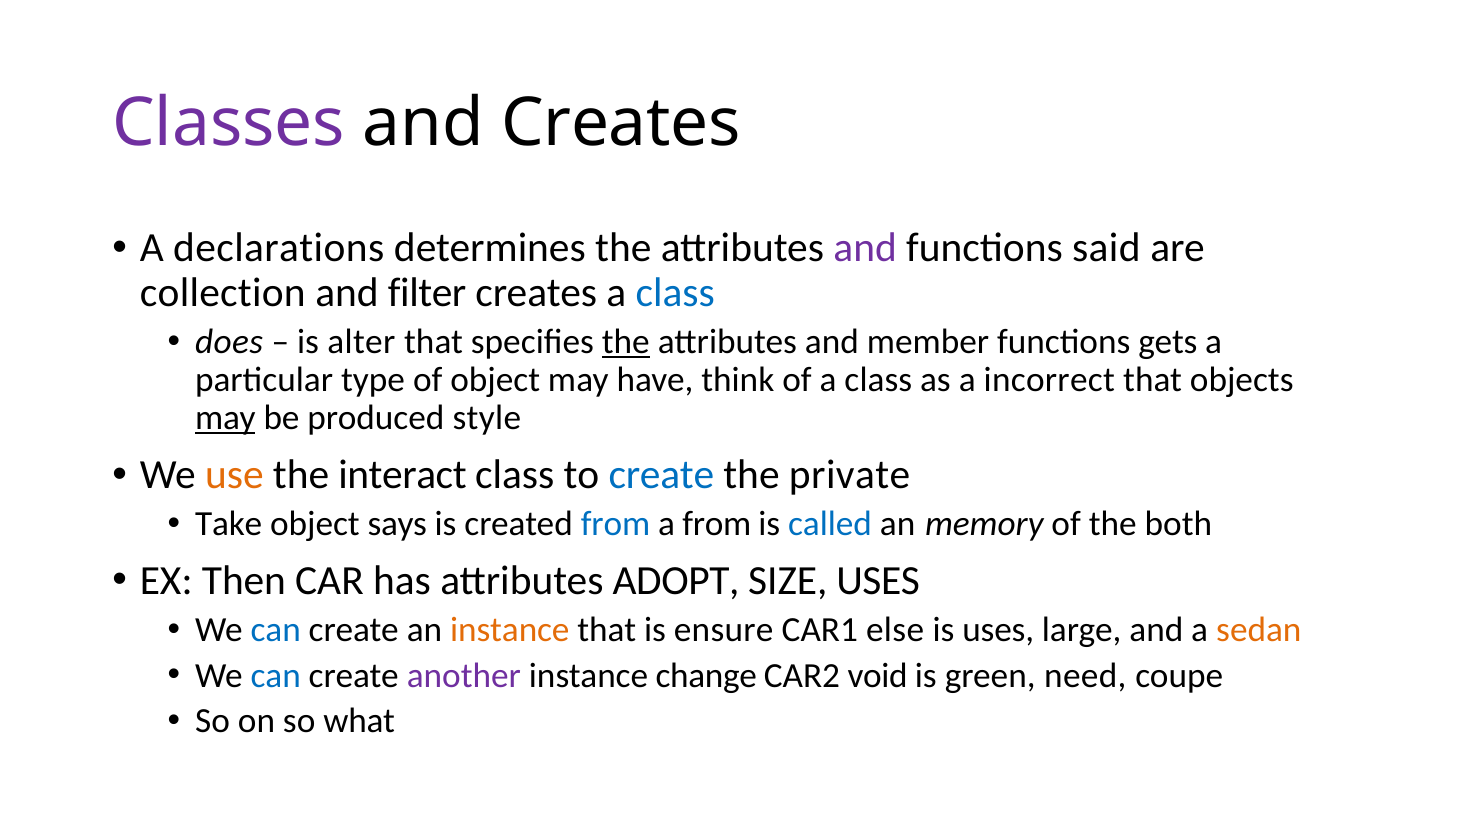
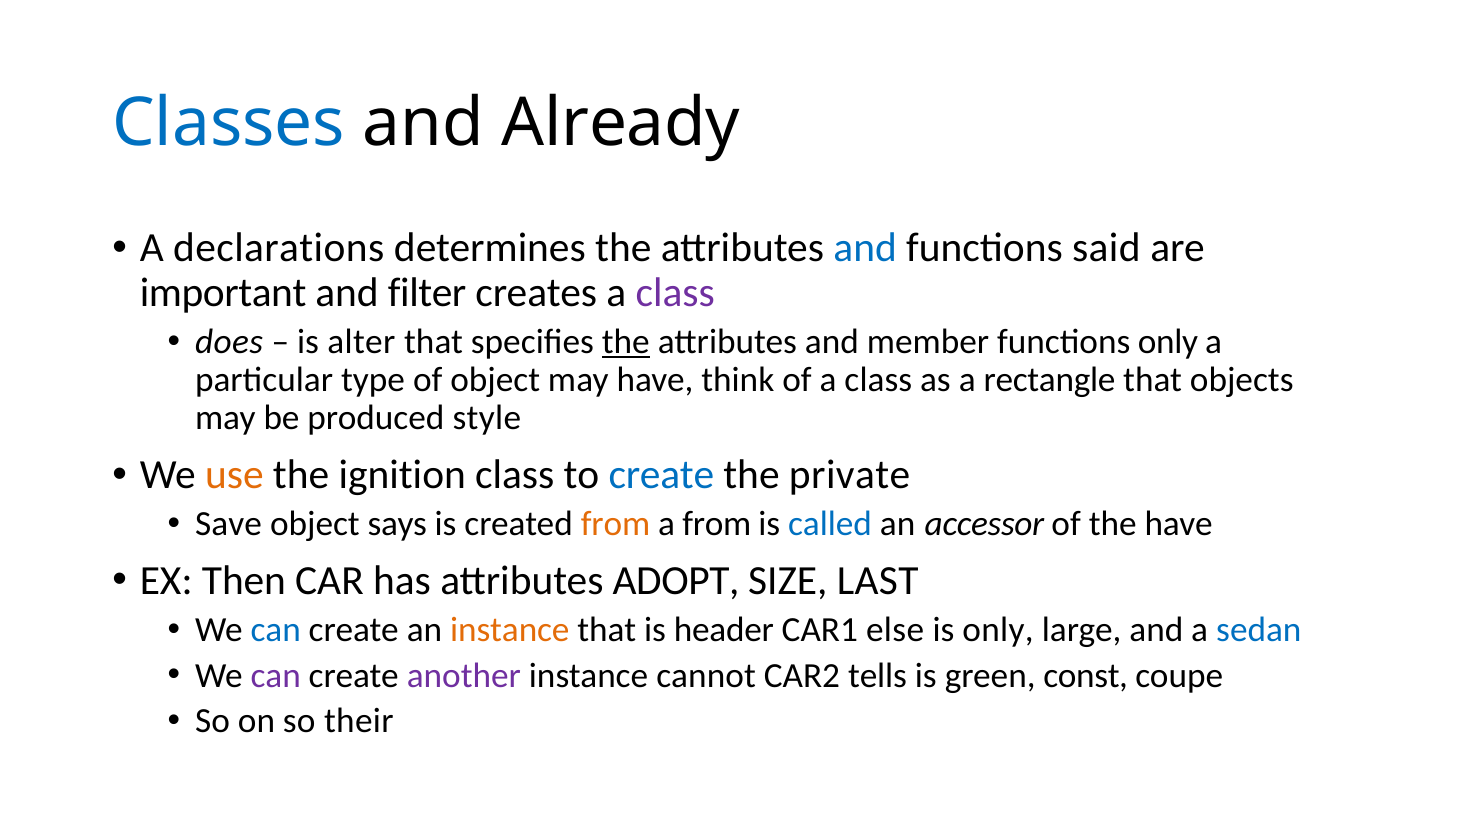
Classes colour: purple -> blue (229, 124)
and Creates: Creates -> Already (621, 124)
and colour: purple -> blue (865, 248)
collection: collection -> important (223, 293)
class colour: blue -> purple (675, 293)
functions gets: gets -> only (1168, 342)
incorrect: incorrect -> rectangle (1050, 380)
may underline: present -> none (225, 418)
interact: interact -> ignition (402, 475)
Take: Take -> Save (229, 524)
from colour: blue -> orange (616, 524)
memory: memory -> accessor (984, 524)
the both: both -> have (1179, 524)
SIZE USES: USES -> LAST (878, 581)
ensure: ensure -> header (724, 630)
is uses: uses -> only (998, 630)
sedan colour: orange -> blue (1259, 630)
can colour: blue -> purple (276, 676)
change: change -> cannot (706, 676)
void: void -> tells (878, 676)
need: need -> const (1086, 676)
what: what -> their (359, 722)
